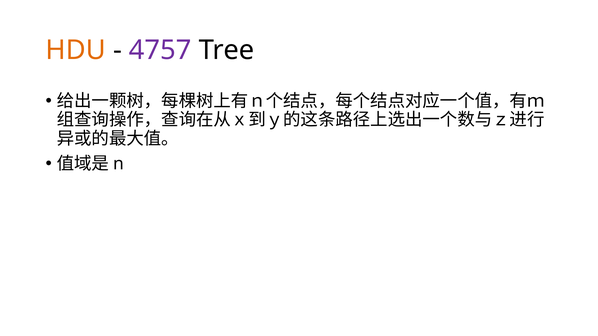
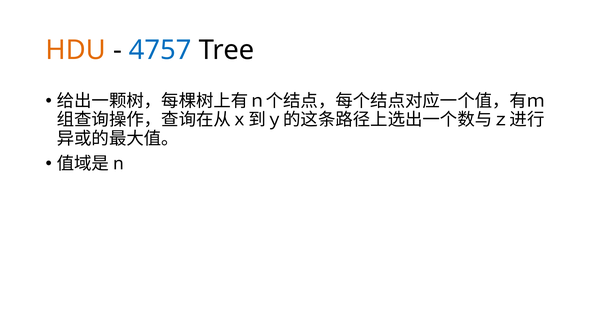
4757 colour: purple -> blue (160, 50)
